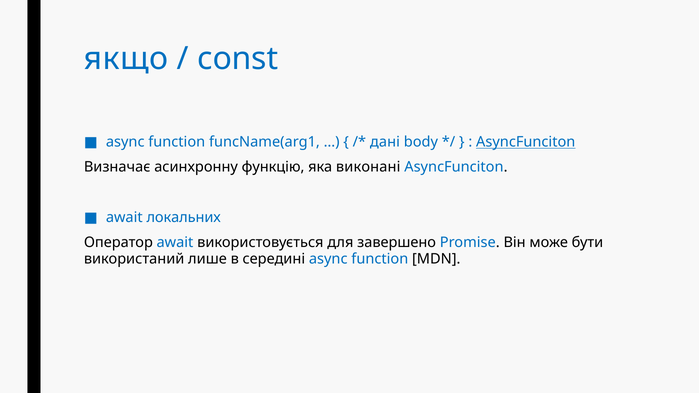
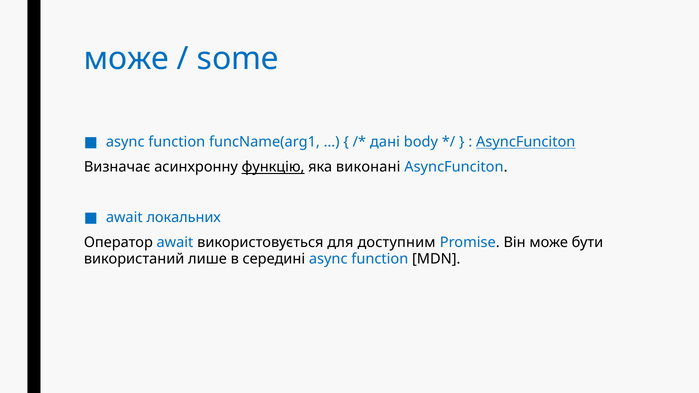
якщо: якщо -> може (126, 59)
const: const -> some (238, 59)
функцію underline: none -> present (273, 167)
завершено: завершено -> доступним (397, 243)
